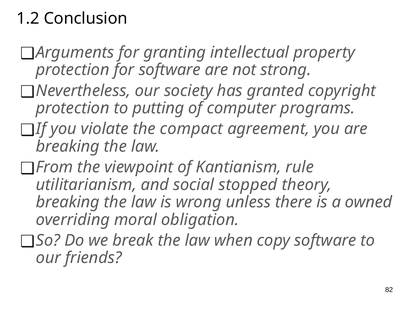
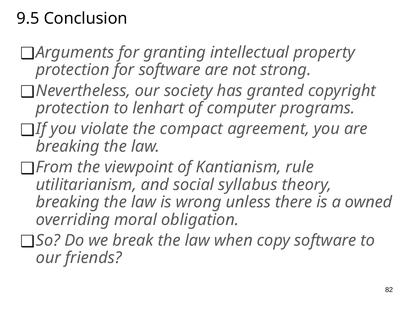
1.2: 1.2 -> 9.5 (28, 19)
putting: putting -> lenhart (158, 108)
stopped: stopped -> syllabus (248, 185)
